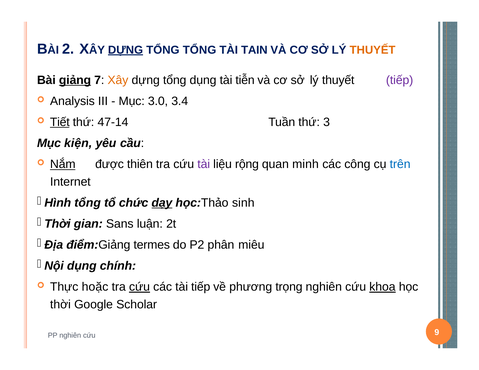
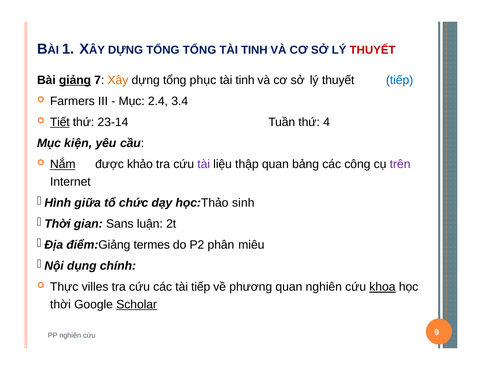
2: 2 -> 1 (68, 49)
DỰNG underline: present -> none (126, 50)
TAIN: TAIN -> TINH (254, 50)
THUYẾT colour: orange -> red (373, 50)
tổng dụng: dụng -> phục (203, 80)
tiễn: tiễn -> tinh (245, 80)
tiếp colour: purple -> blue (400, 80)
Analysis: Analysis -> Farmers (72, 101)
3.0: 3.0 -> 2.4 (158, 101)
47-14: 47-14 -> 23-14 (113, 122)
3: 3 -> 4 (327, 122)
thiên: thiên -> khảo (140, 164)
rộng: rộng -> thập (247, 164)
minh: minh -> bảng (306, 164)
trên colour: blue -> purple (400, 164)
Hình tổng: tổng -> giữa (88, 203)
dạy underline: present -> none (162, 203)
hoặc: hoặc -> villes (95, 287)
cứu underline: present -> none (139, 287)
phương trọng: trọng -> quan (289, 287)
Scholar underline: none -> present (137, 304)
